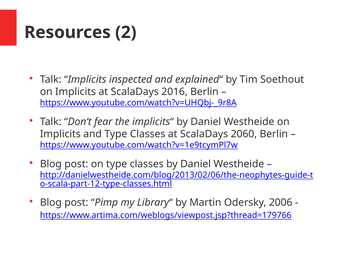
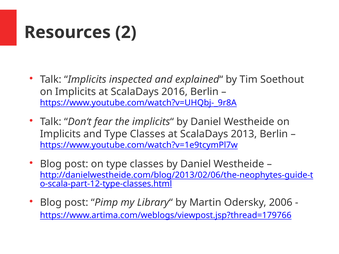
2060: 2060 -> 2013 (244, 134)
